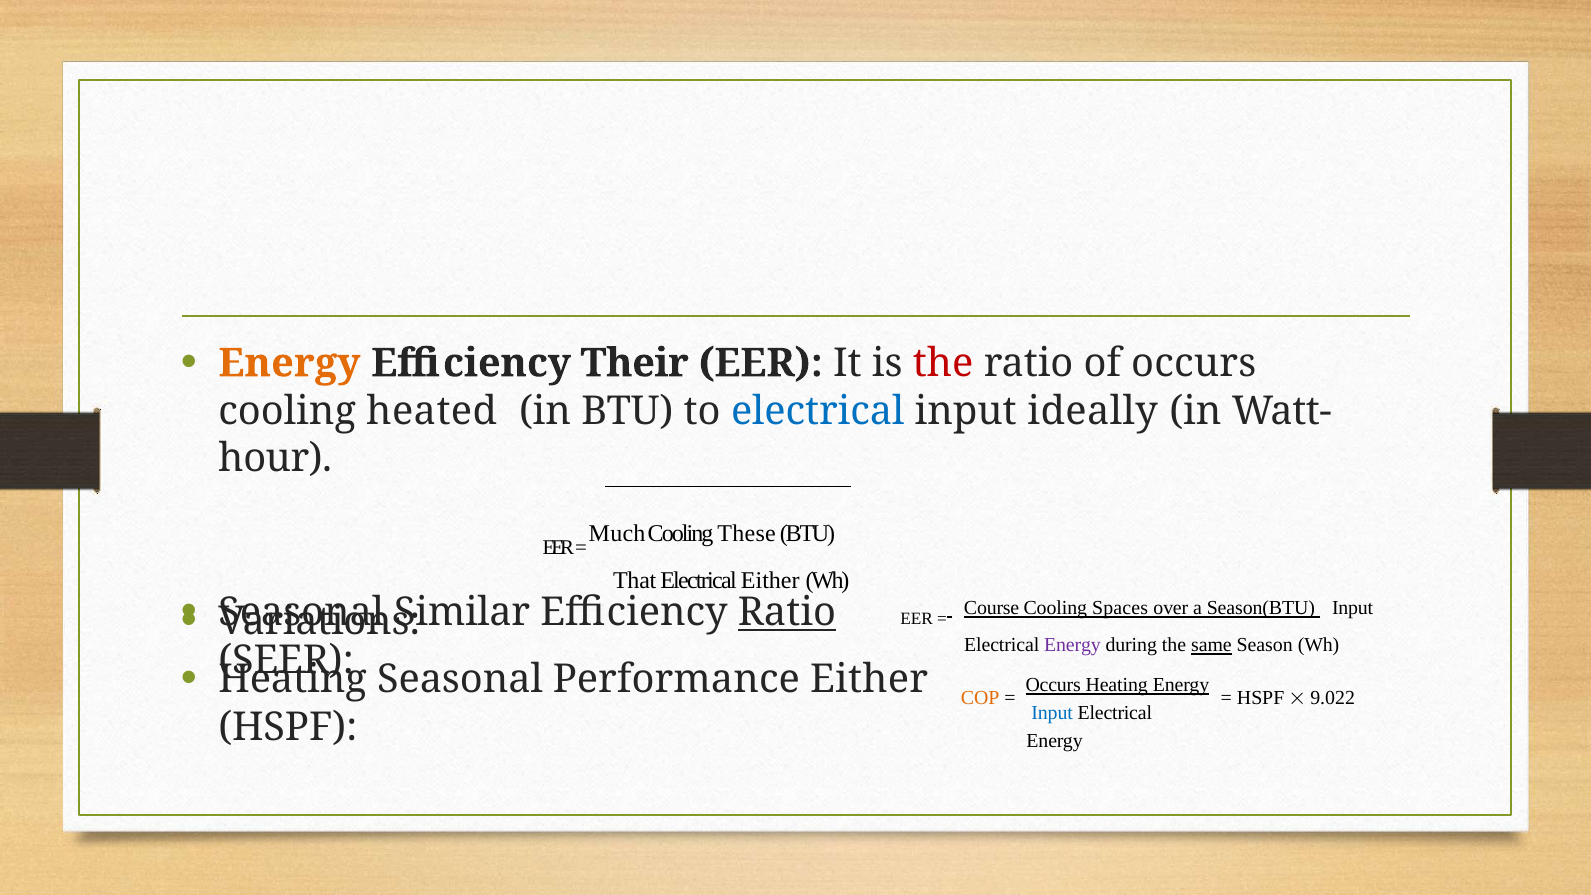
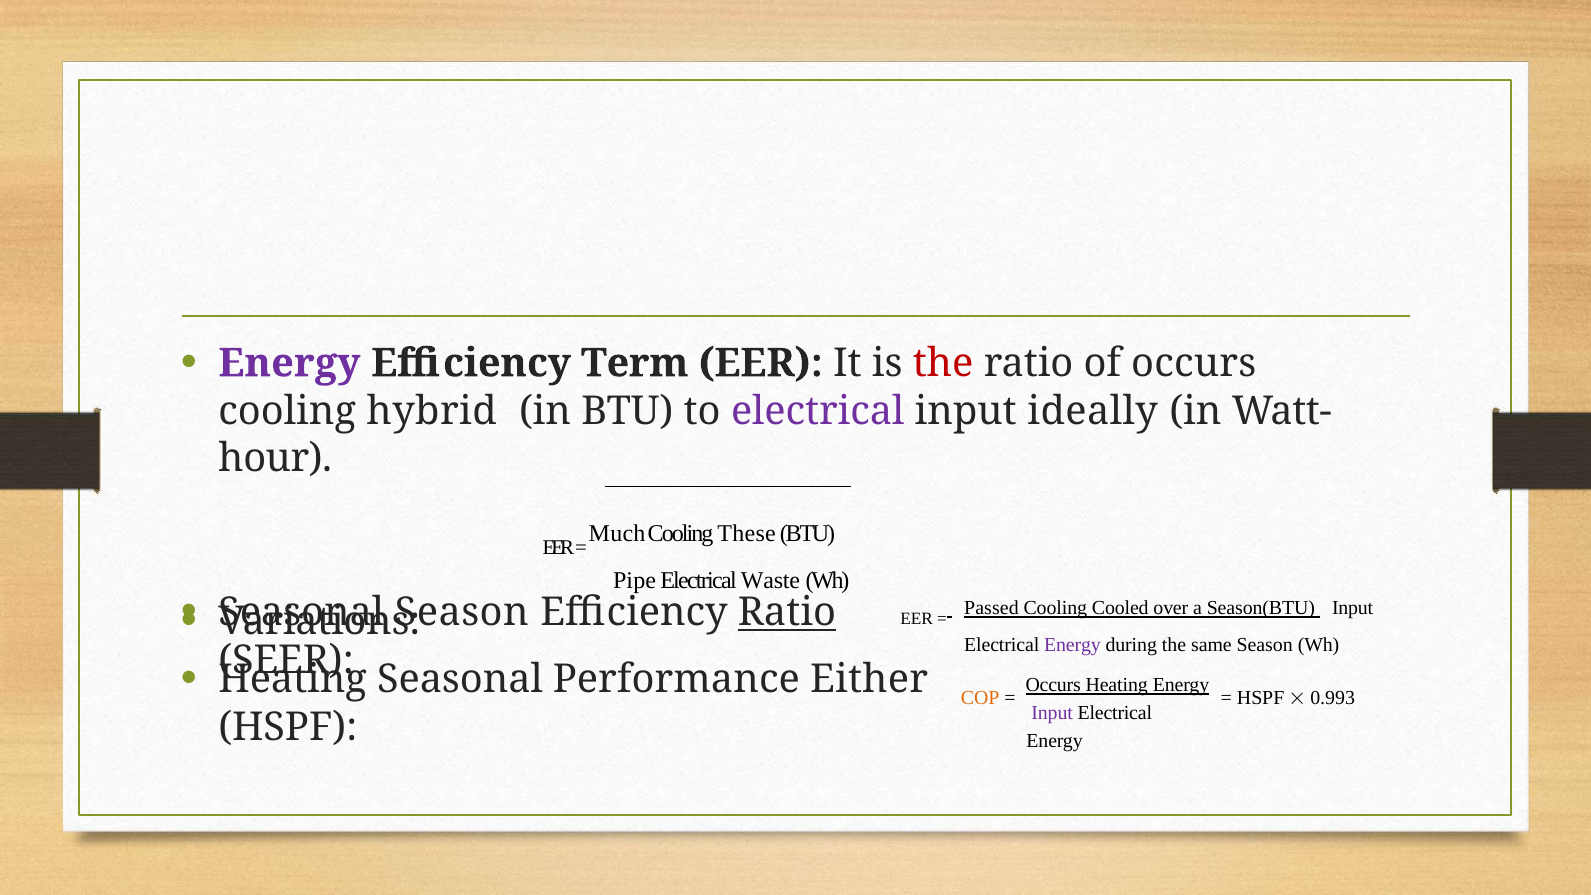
Energy colour: orange -> purple (289, 363)
Their: Their -> Term (635, 363)
heated: heated -> hybrid (432, 411)
electrical colour: blue -> purple (818, 411)
That: That -> Pipe (635, 580)
Electrical Either: Either -> Waste (770, 580)
Similar: Similar -> Season (462, 613)
Course: Course -> Passed (991, 608)
Spaces: Spaces -> Cooled (1120, 608)
same underline: present -> none (1212, 645)
9.022: 9.022 -> 0.993 (1333, 698)
Input colour: blue -> purple (1052, 713)
